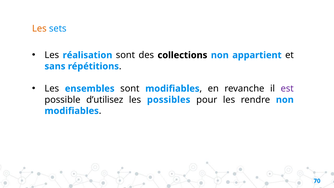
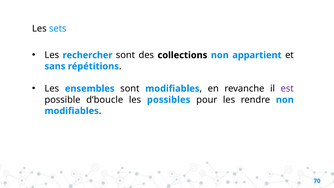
Les colour: orange -> black (39, 29)
réalisation: réalisation -> rechercher (88, 55)
d’utilisez: d’utilisez -> d’boucle (105, 100)
